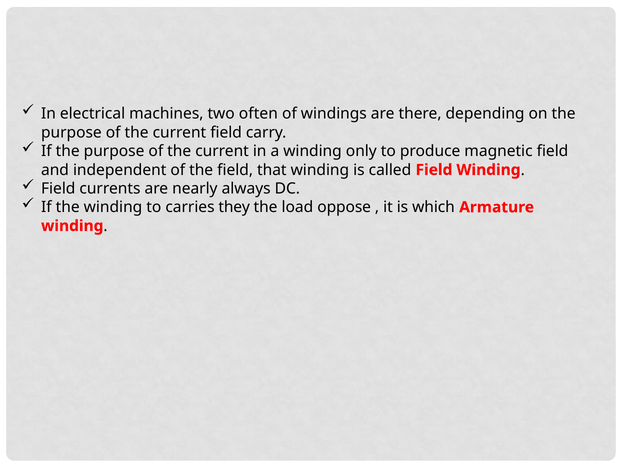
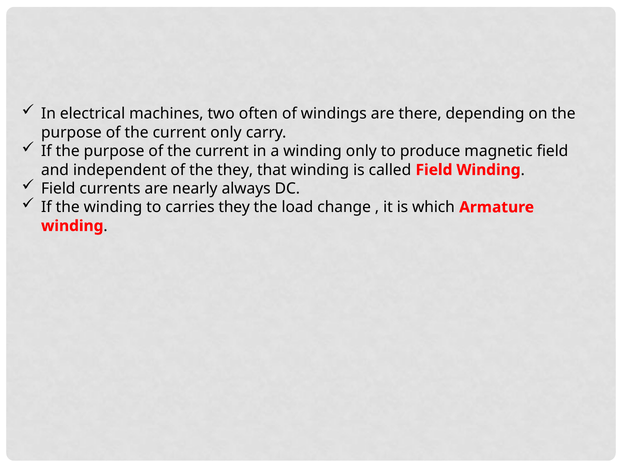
current field: field -> only (226, 132)
the field: field -> they (235, 170)
oppose: oppose -> change (344, 207)
